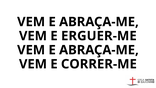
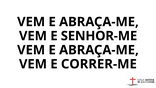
ERGUER-ME: ERGUER-ME -> SENHOR-ME (99, 36)
